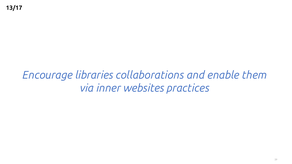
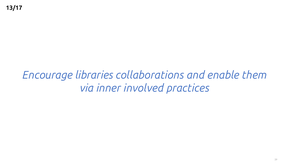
websites: websites -> involved (144, 88)
